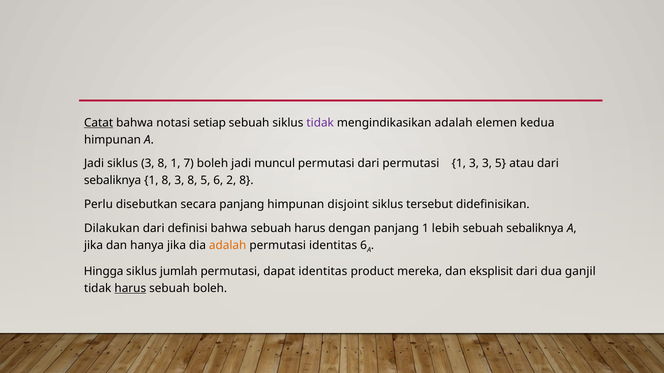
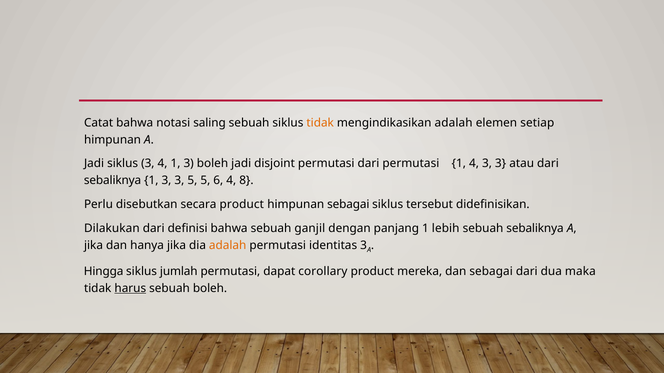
Catat underline: present -> none (99, 123)
setiap: setiap -> saling (210, 123)
tidak colour: purple -> orange (320, 123)
kedua: kedua -> setiap (537, 123)
siklus 3 8: 8 -> 4 (163, 164)
7: 7 -> 3 (189, 164)
muncul: muncul -> disjoint (275, 164)
1 3: 3 -> 4 (474, 164)
5: 5 -> 3 (501, 164)
8: 8 -> 3 (166, 181)
8: 8 -> 5 (192, 181)
6 2: 2 -> 4 (231, 181)
secara panjang: panjang -> product (242, 205)
himpunan disjoint: disjoint -> sebagai (348, 205)
sebuah harus: harus -> ganjil (310, 228)
identitas 6: 6 -> 3 (364, 246)
dapat identitas: identitas -> corollary (323, 272)
dan eksplisit: eksplisit -> sebagai (491, 272)
ganjil: ganjil -> maka (580, 272)
